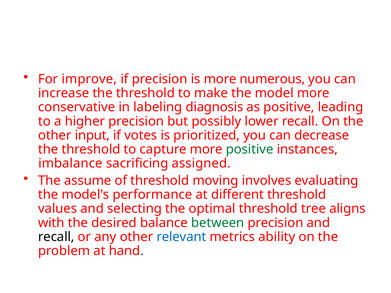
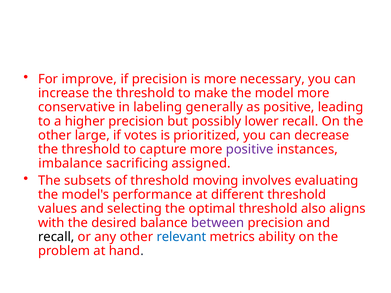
numerous: numerous -> necessary (272, 79)
diagnosis: diagnosis -> generally (214, 107)
input: input -> large (92, 135)
positive colour: green -> purple (250, 149)
assume: assume -> subsets (88, 181)
tree: tree -> also (314, 209)
between colour: green -> purple (218, 223)
